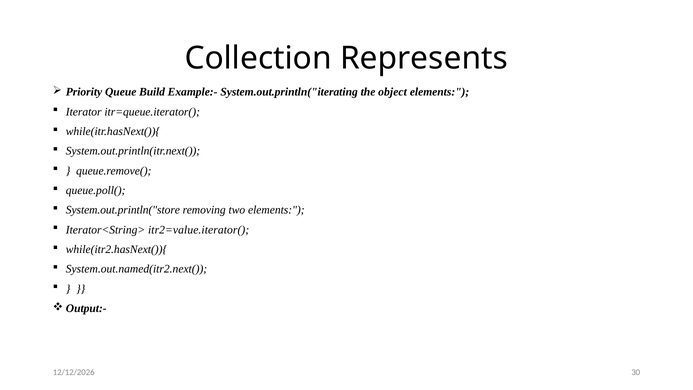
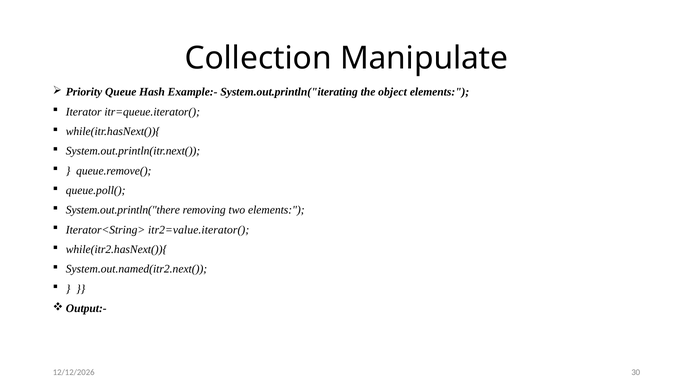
Represents: Represents -> Manipulate (424, 58)
Build: Build -> Hash (152, 92)
System.out.println("store: System.out.println("store -> System.out.println("there (123, 210)
